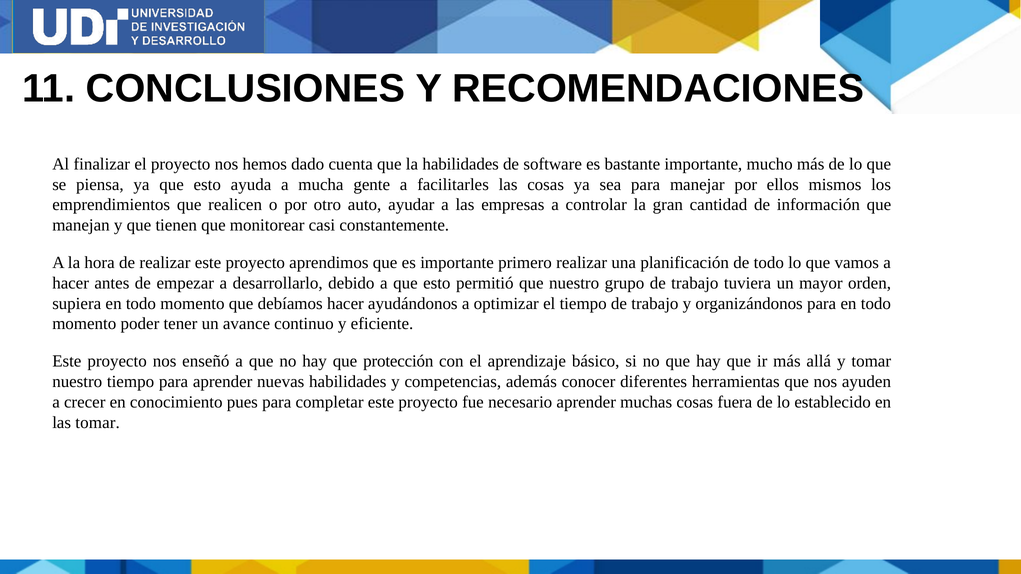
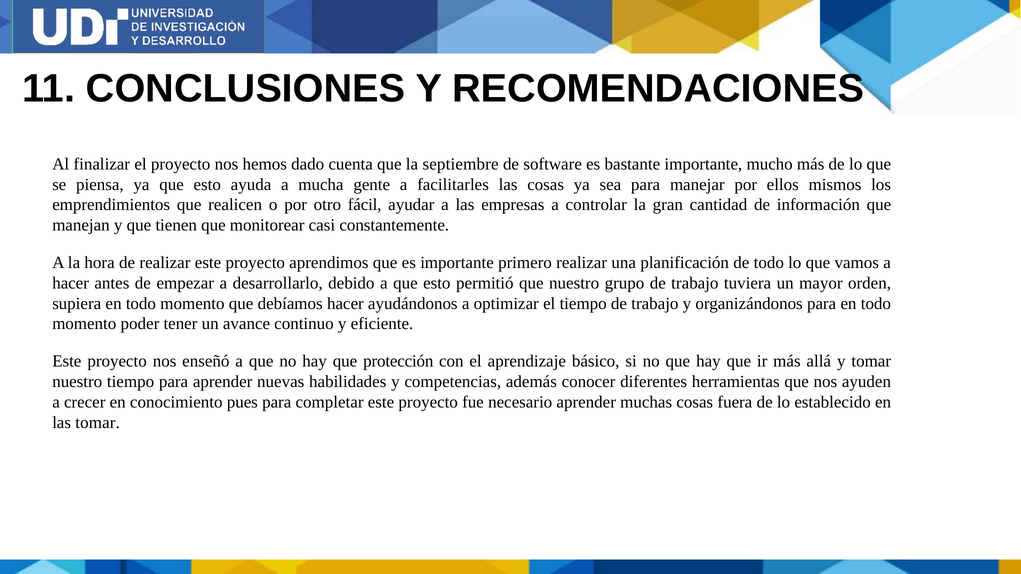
la habilidades: habilidades -> septiembre (461, 164)
auto: auto -> fácil (365, 205)
